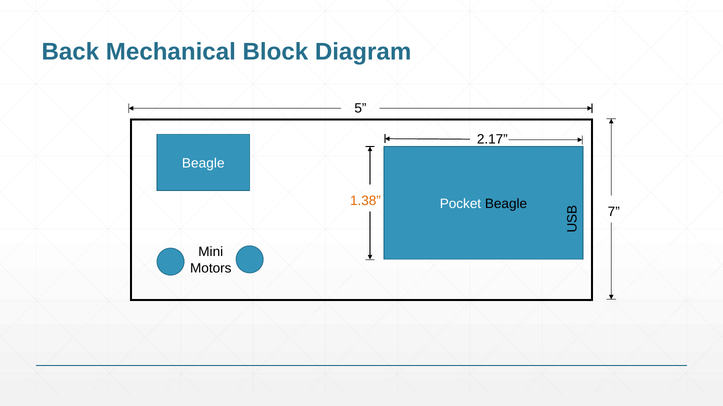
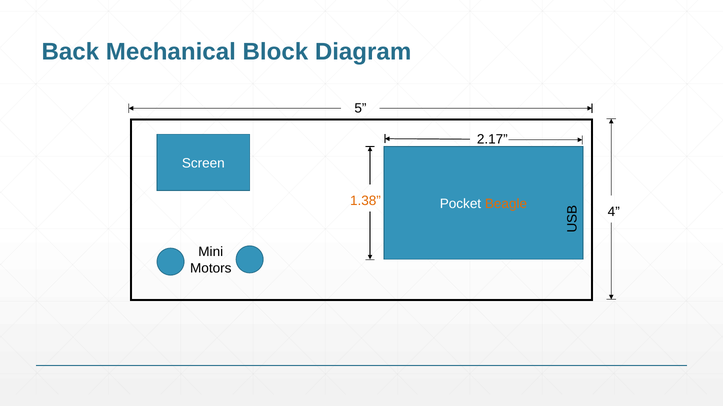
Beagle: Beagle -> Screen (203, 164)
Beagle colour: black -> orange (506, 204)
7: 7 -> 4 (614, 212)
